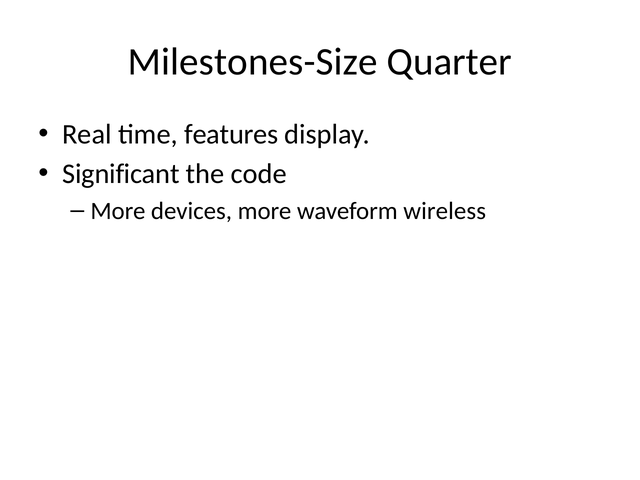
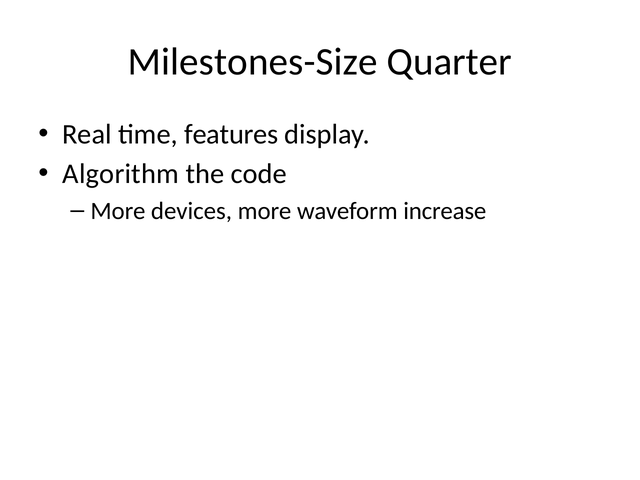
Significant: Significant -> Algorithm (121, 174)
wireless: wireless -> increase (445, 211)
